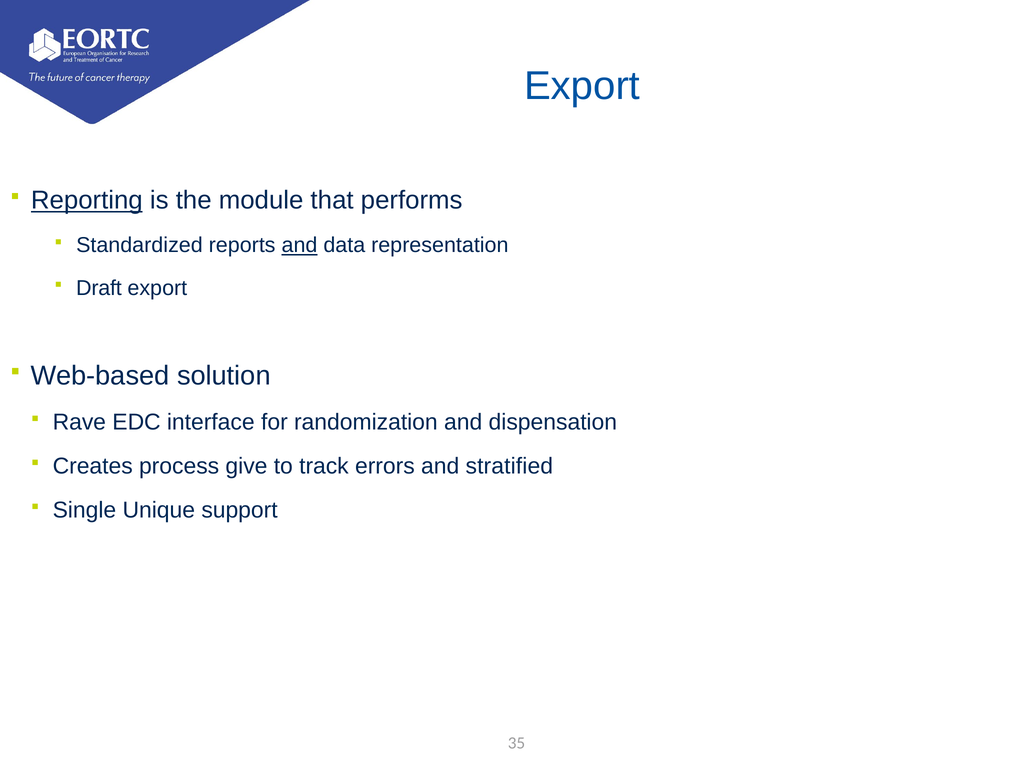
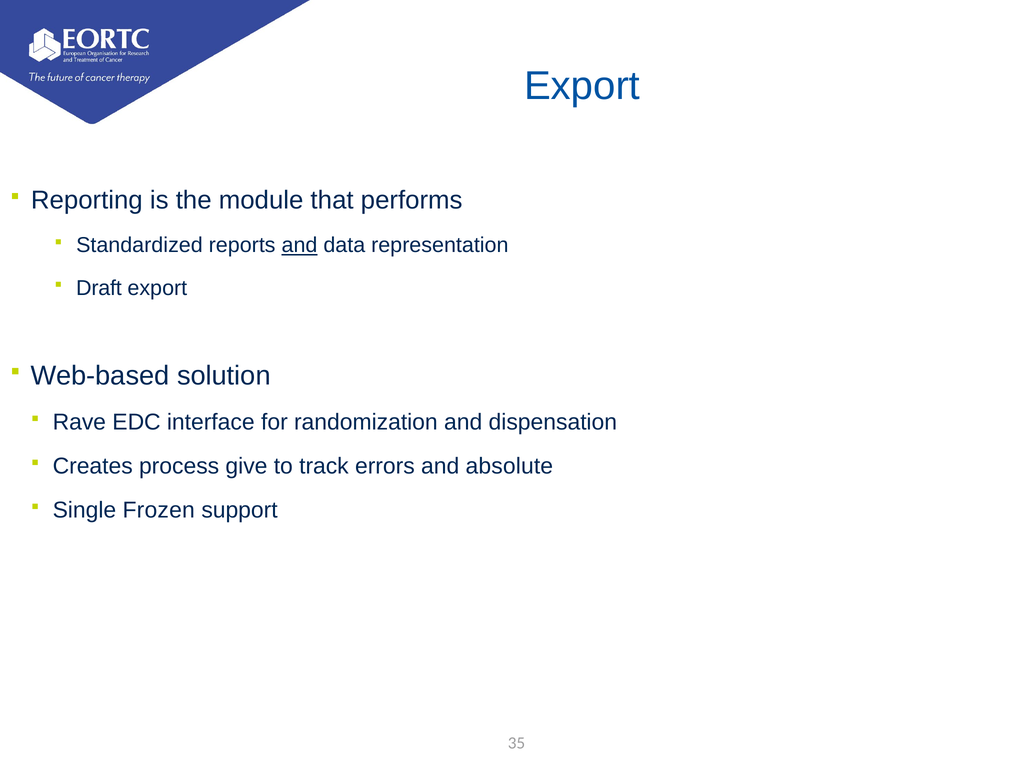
Reporting underline: present -> none (87, 200)
stratified: stratified -> absolute (509, 466)
Unique: Unique -> Frozen (159, 510)
